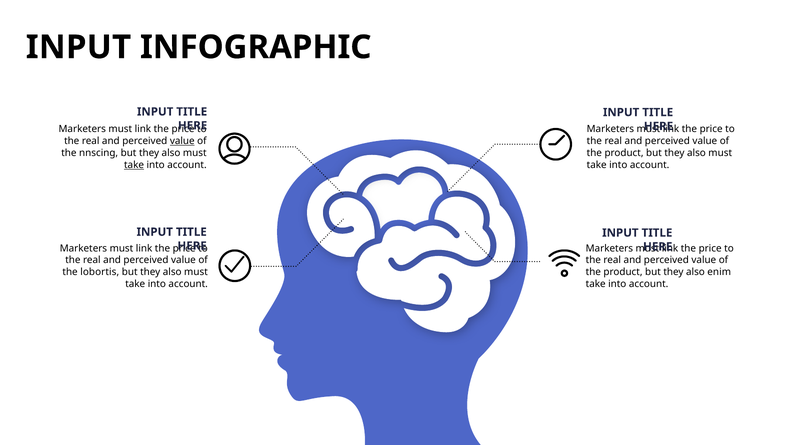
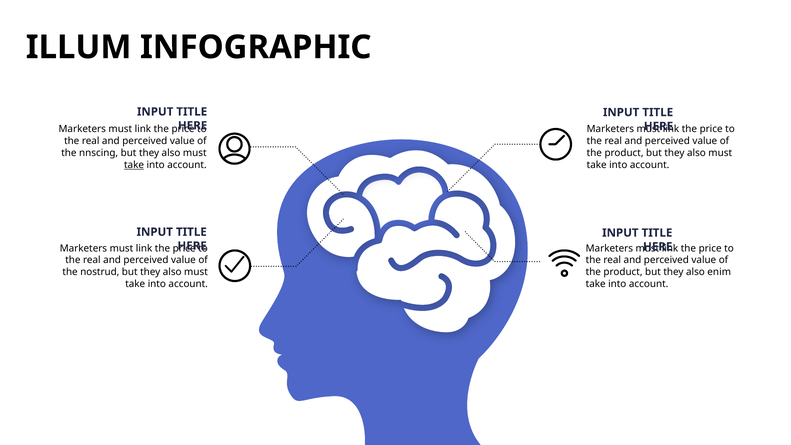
INPUT: INPUT -> ILLUM (79, 47)
value underline: present -> none (182, 141)
lobortis: lobortis -> nostrud (100, 272)
